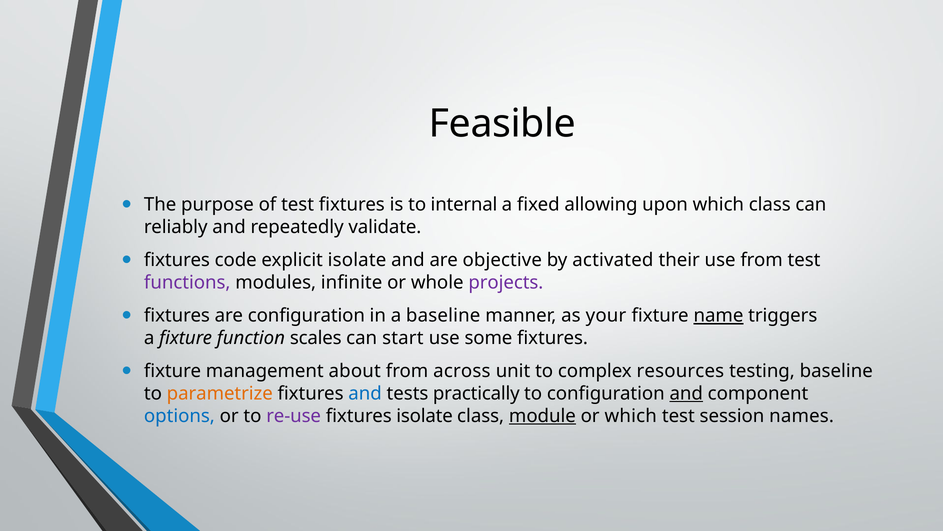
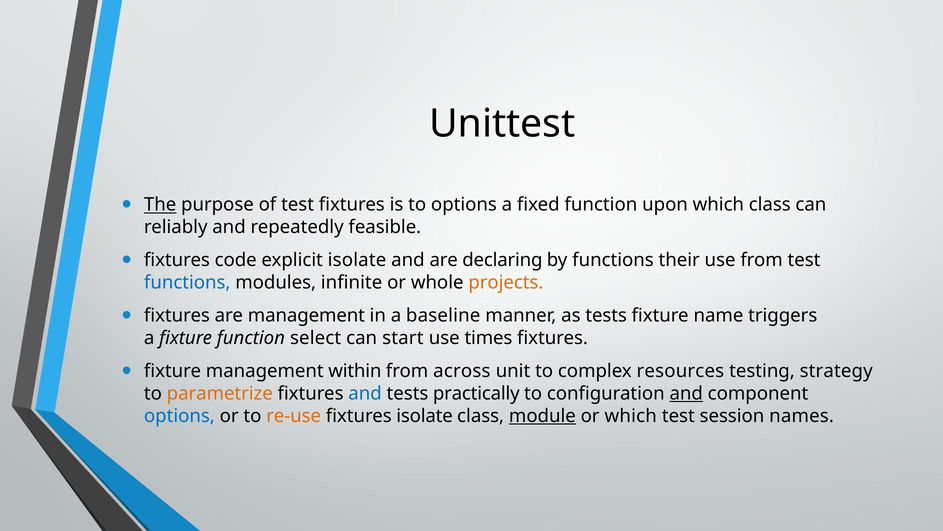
Feasible: Feasible -> Unittest (502, 124)
The underline: none -> present (160, 205)
to internal: internal -> options (464, 205)
fixed allowing: allowing -> function (601, 205)
validate: validate -> feasible (385, 227)
objective: objective -> declaring (502, 260)
by activated: activated -> functions (613, 260)
functions colour: purple -> blue (187, 282)
projects colour: purple -> orange (506, 282)
are configuration: configuration -> management (306, 315)
as your: your -> tests (606, 315)
name underline: present -> none (718, 315)
scales: scales -> select (316, 338)
some: some -> times (488, 338)
about: about -> within (355, 371)
testing baseline: baseline -> strategy (836, 371)
re-use colour: purple -> orange (294, 416)
